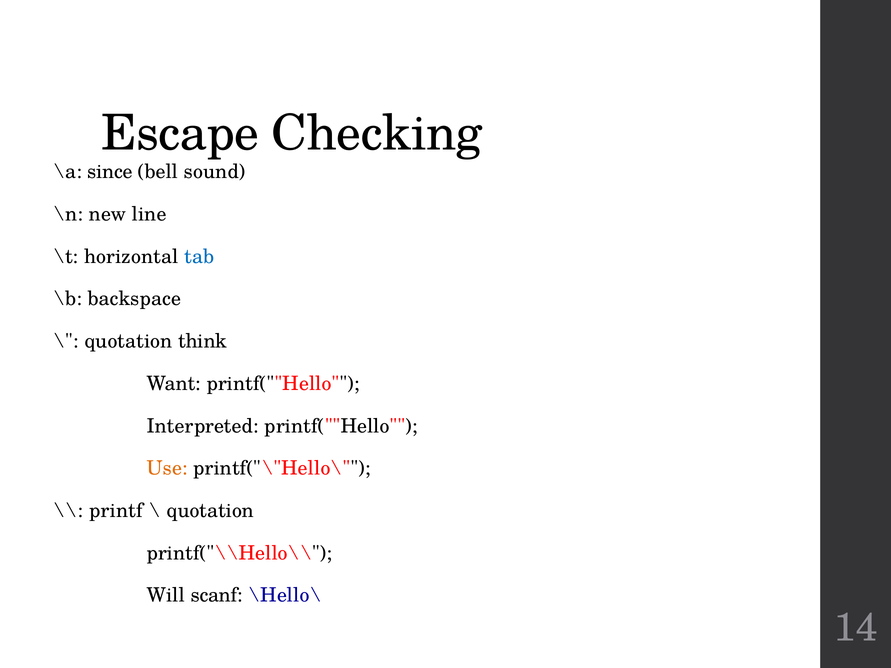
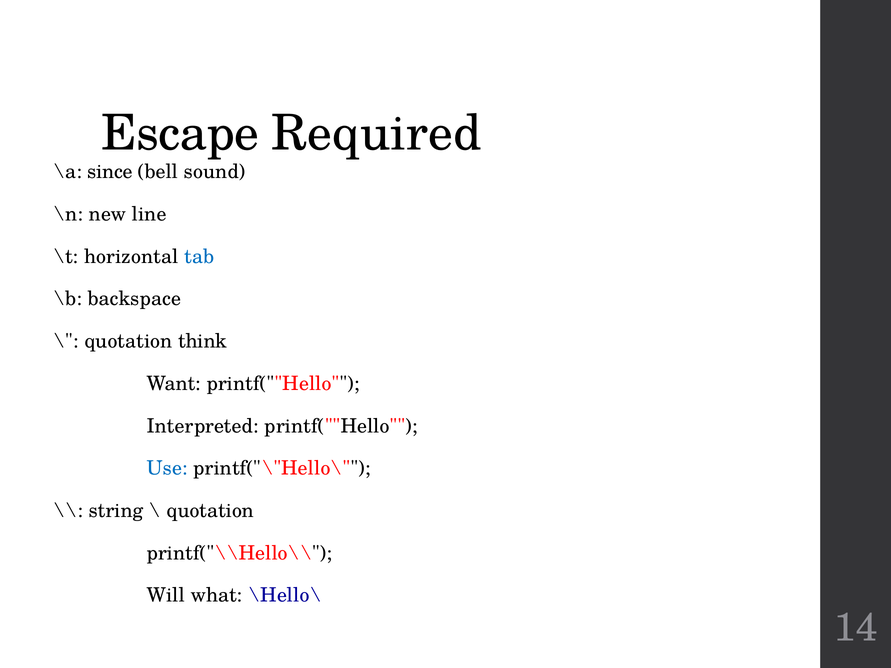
Checking: Checking -> Required (377, 133)
Use colour: orange -> blue (167, 469)
printf: printf -> string (116, 511)
scanf: scanf -> what (217, 596)
